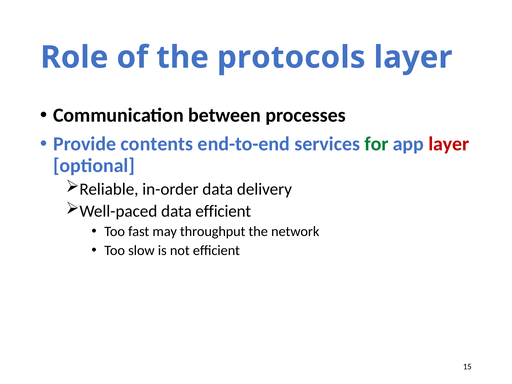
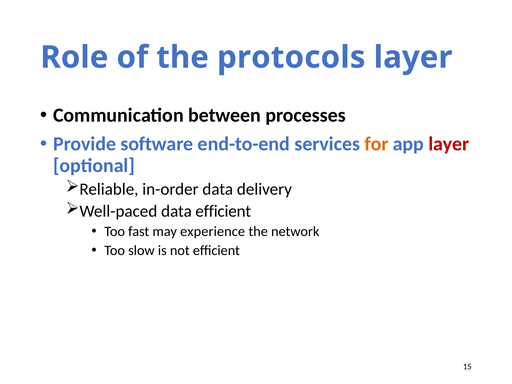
contents: contents -> software (157, 144)
for colour: green -> orange (377, 144)
throughput: throughput -> experience (213, 232)
